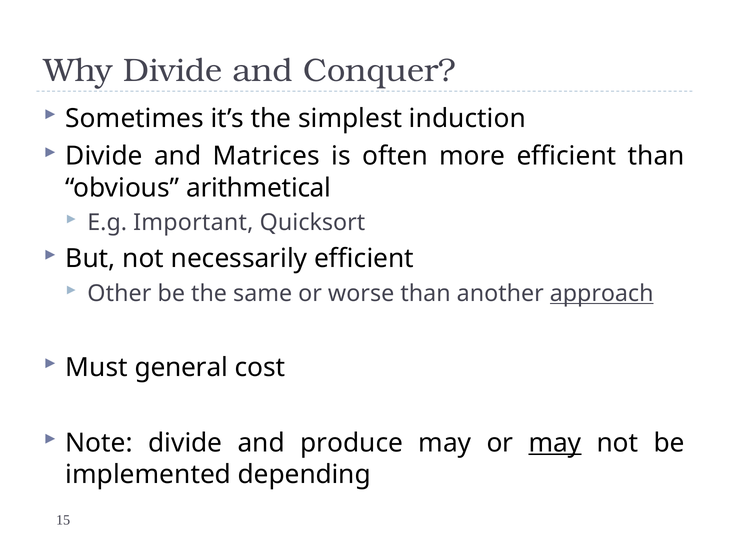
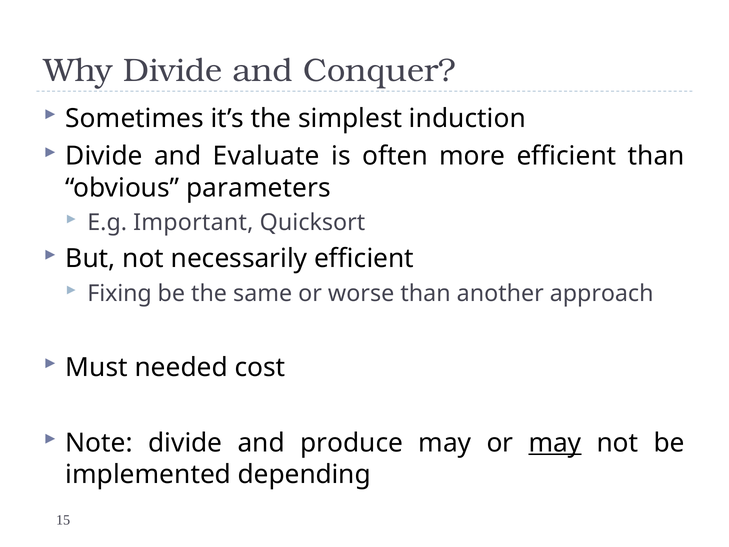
Matrices: Matrices -> Evaluate (266, 156)
arithmetical: arithmetical -> parameters (258, 188)
Other: Other -> Fixing (120, 293)
approach underline: present -> none (602, 293)
general: general -> needed (181, 367)
